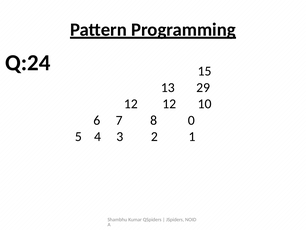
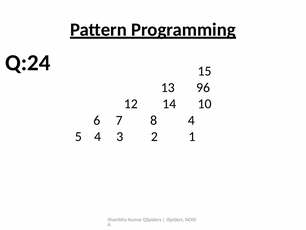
29: 29 -> 96 (203, 87)
12 12: 12 -> 14 (169, 104)
8 0: 0 -> 4 (191, 120)
